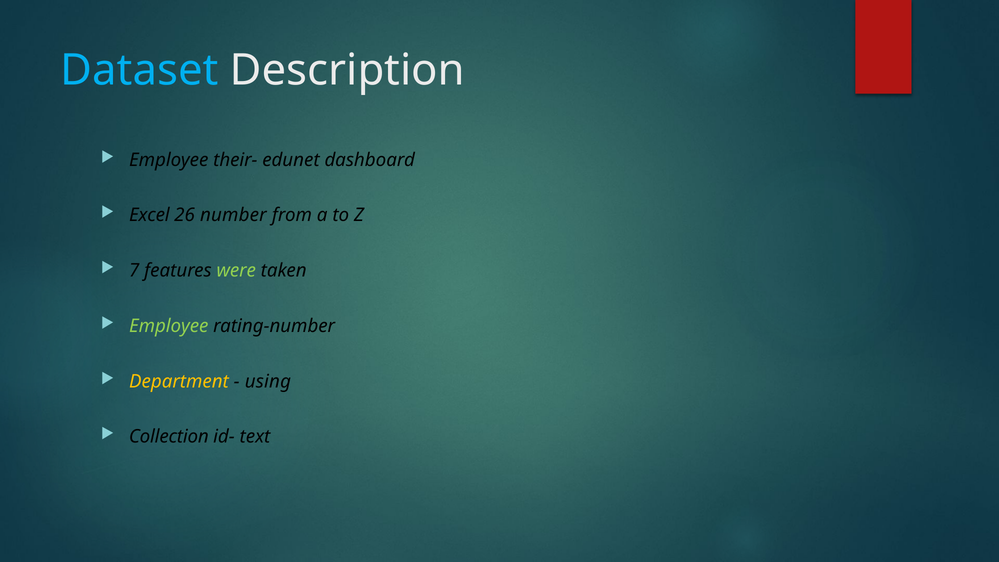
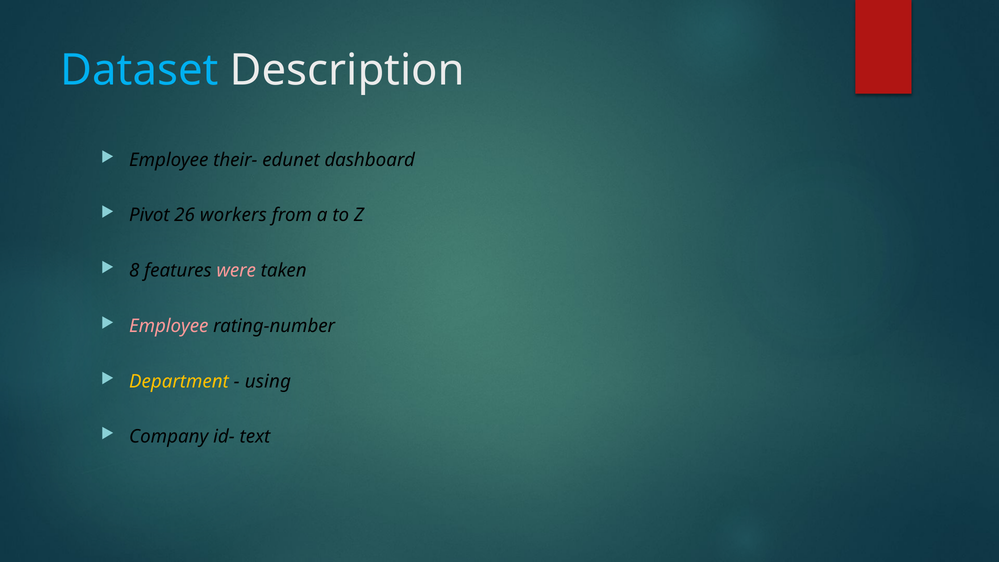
Excel: Excel -> Pivot (149, 215)
number: number -> workers (233, 215)
7: 7 -> 8 (134, 271)
were colour: light green -> pink (236, 271)
Employee colour: light green -> pink (169, 326)
Collection: Collection -> Company (169, 437)
